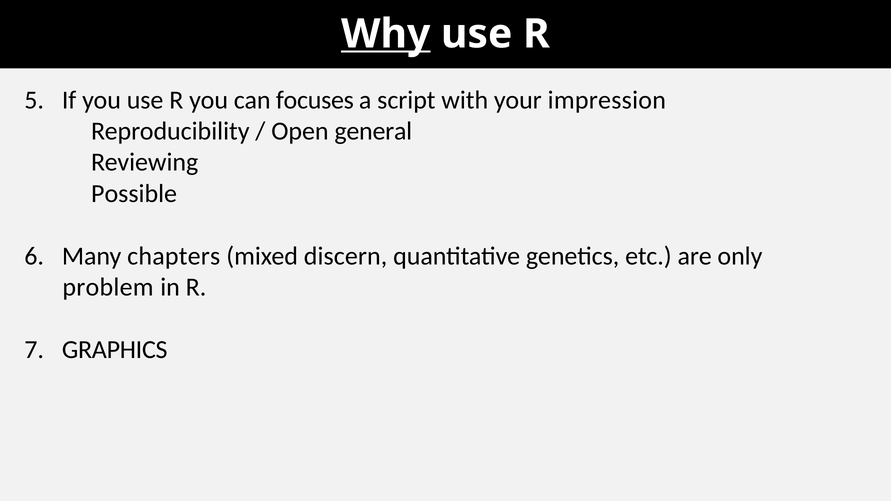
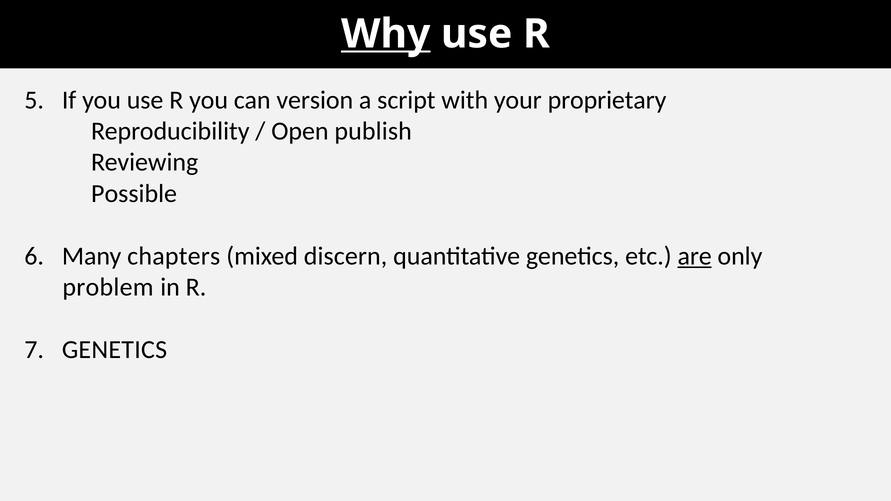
focuses: focuses -> version (315, 100)
impression: impression -> proprietary (607, 100)
general: general -> publish (373, 131)
are underline: none -> present (695, 256)
GRAPHICS: GRAPHICS -> GENETICS (114, 350)
